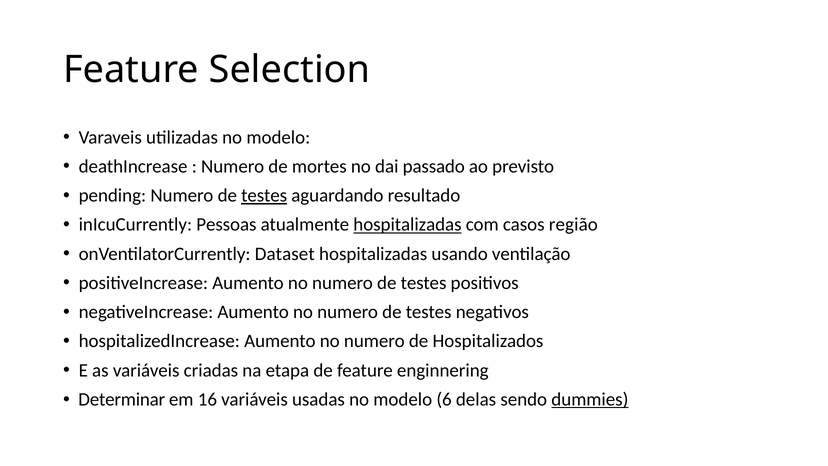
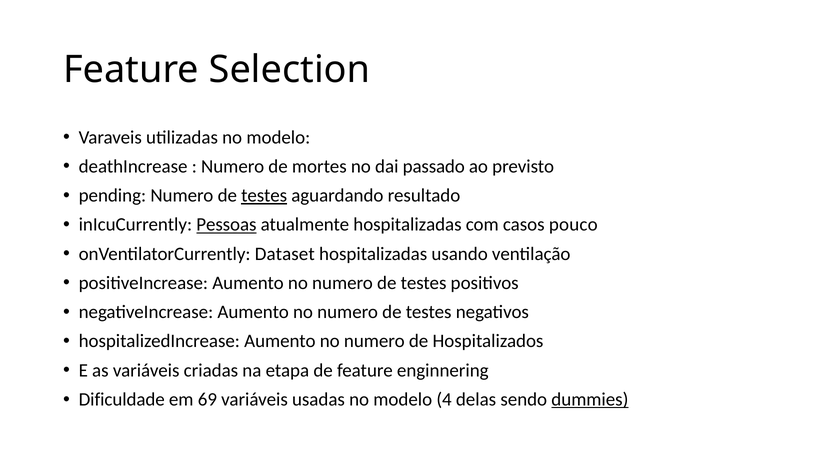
Pessoas underline: none -> present (226, 225)
hospitalizadas underline: present -> none (407, 225)
região: região -> pouco (573, 225)
Determinar: Determinar -> Dificuldade (122, 399)
16: 16 -> 69 (207, 399)
6: 6 -> 4 (444, 399)
